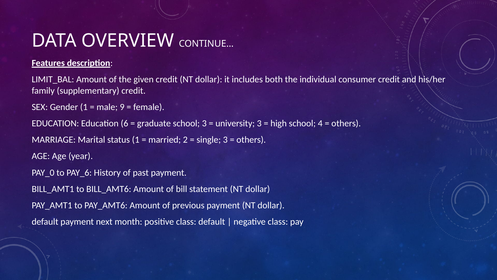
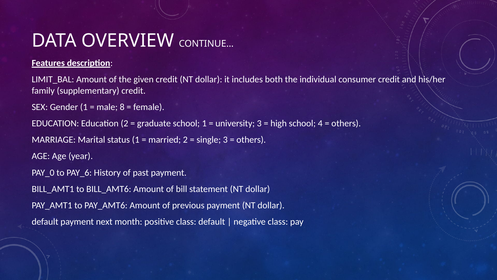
9: 9 -> 8 (122, 107)
Education 6: 6 -> 2 (124, 123)
school 3: 3 -> 1 (204, 123)
